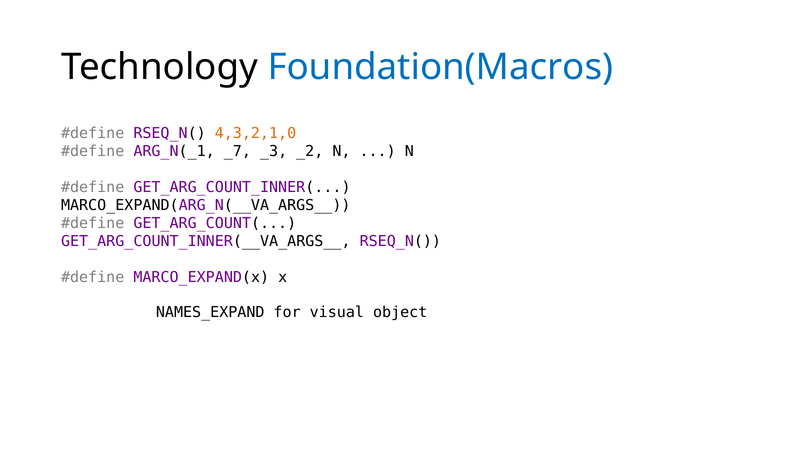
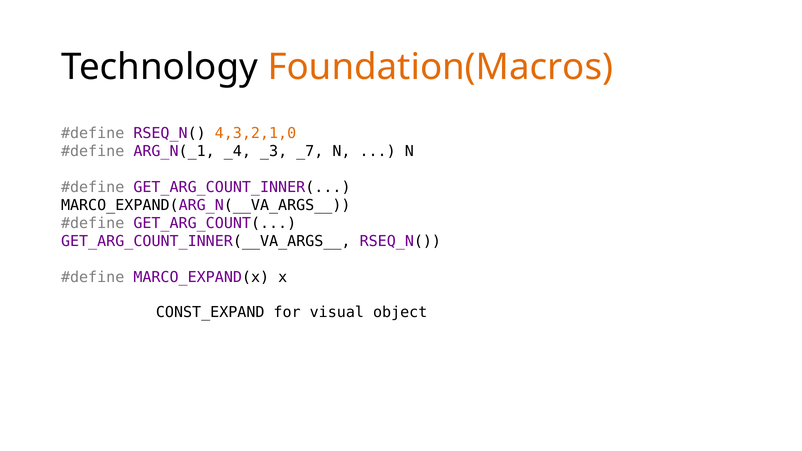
Foundation(Macros colour: blue -> orange (440, 67)
_7: _7 -> _4 (237, 151)
_2: _2 -> _7 (310, 151)
NAMES_EXPAND: NAMES_EXPAND -> CONST_EXPAND (210, 312)
